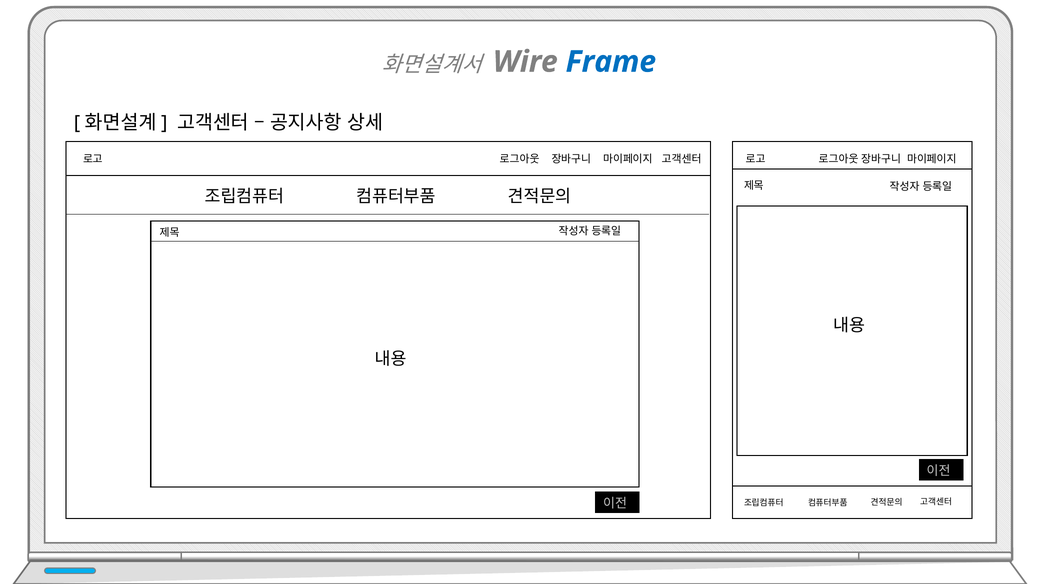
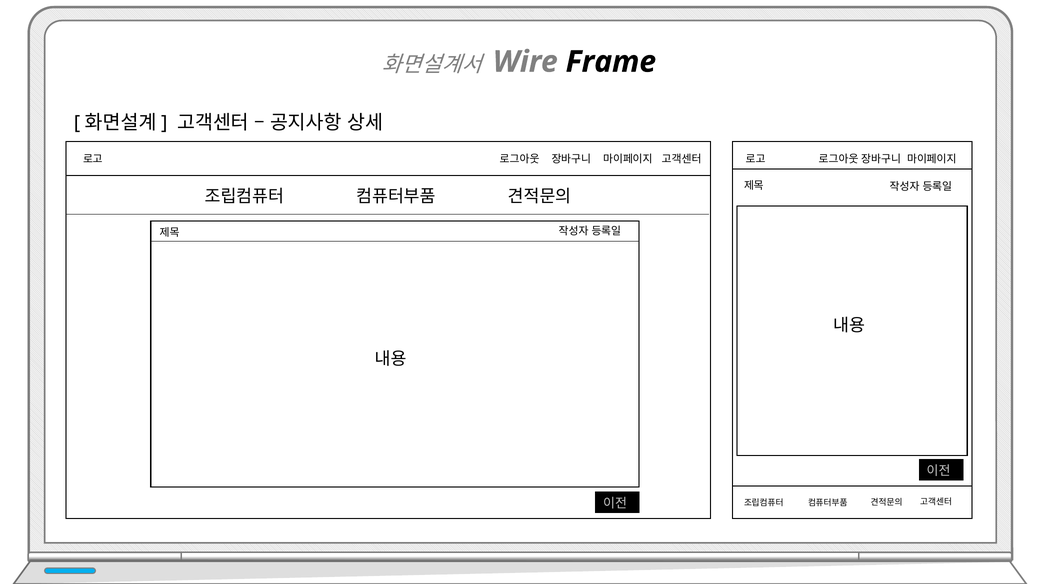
Frame colour: blue -> black (611, 62)
